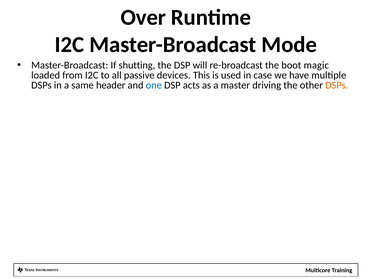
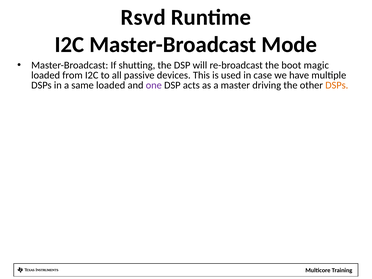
Over: Over -> Rsvd (143, 17)
same header: header -> loaded (111, 85)
one colour: blue -> purple (154, 85)
